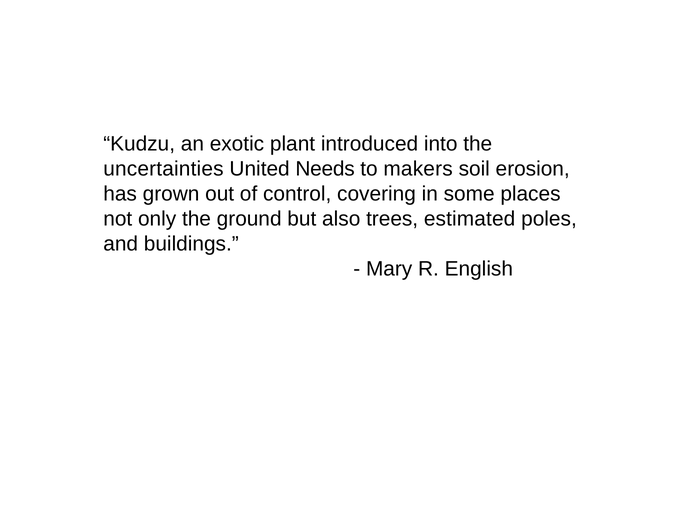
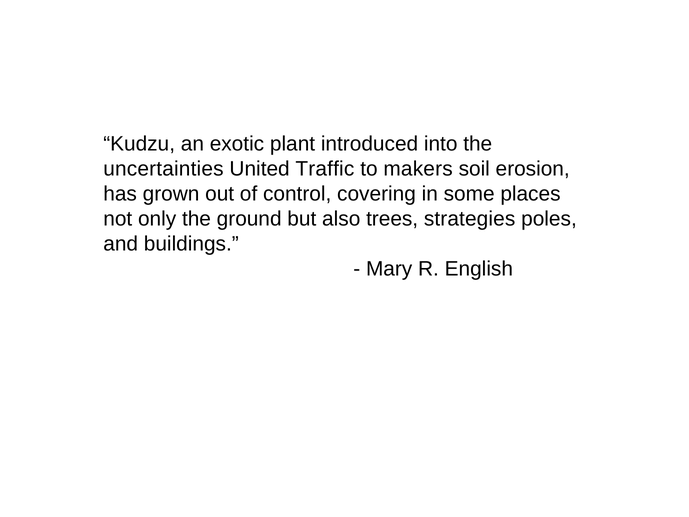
Needs: Needs -> Traffic (325, 169)
estimated: estimated -> strategies (470, 219)
